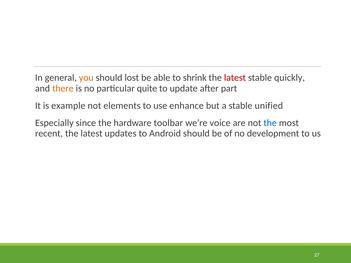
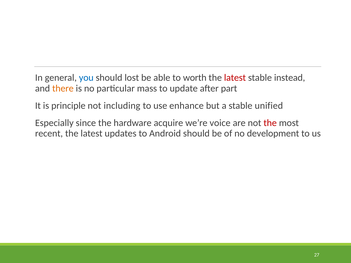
you colour: orange -> blue (86, 78)
shrink: shrink -> worth (195, 78)
quickly: quickly -> instead (290, 78)
quite: quite -> mass (147, 88)
example: example -> principle (68, 106)
elements: elements -> including (122, 106)
toolbar: toolbar -> acquire (168, 123)
the colour: blue -> red (270, 123)
